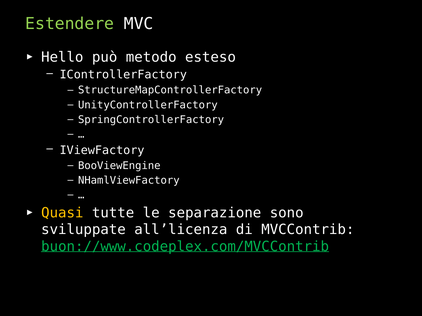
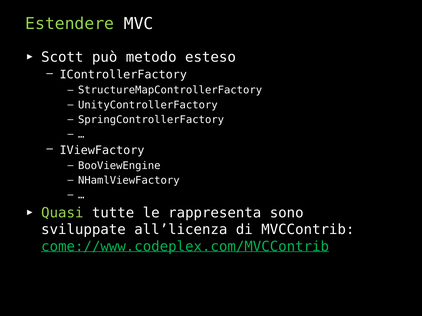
Hello: Hello -> Scott (62, 57)
Quasi colour: yellow -> light green (62, 213)
separazione: separazione -> rappresenta (215, 213)
buon://www.codeplex.com/MVCContrib: buon://www.codeplex.com/MVCContrib -> come://www.codeplex.com/MVCContrib (185, 247)
